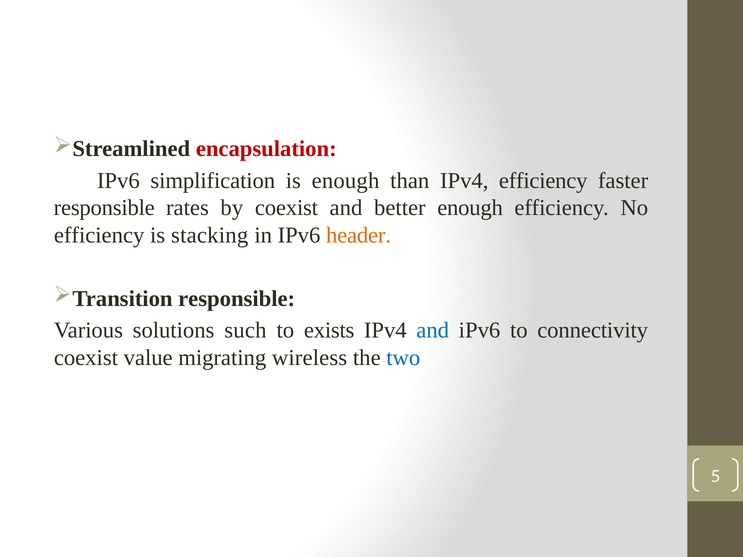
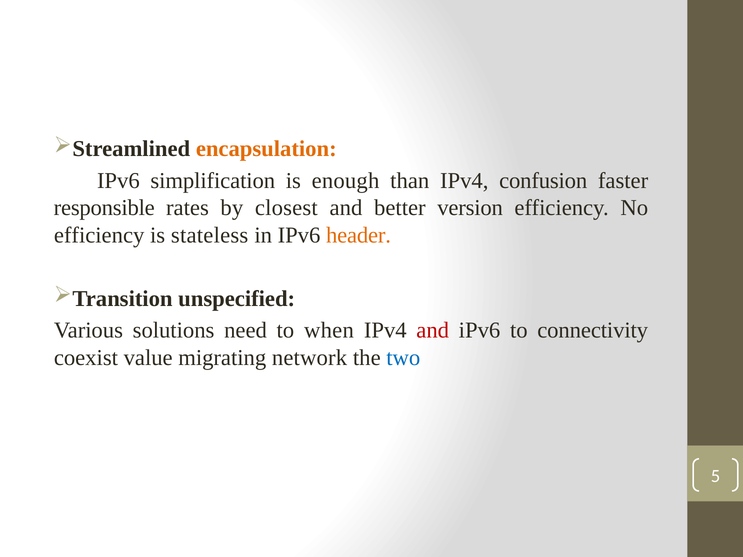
encapsulation colour: red -> orange (266, 149)
IPv4 efficiency: efficiency -> confusion (543, 181)
by coexist: coexist -> closest (286, 208)
better enough: enough -> version (470, 208)
stacking: stacking -> stateless (210, 235)
responsible: responsible -> unspecified (237, 299)
such: such -> need (246, 330)
exists: exists -> when (329, 330)
and colour: blue -> red (433, 330)
wireless: wireless -> network (310, 358)
